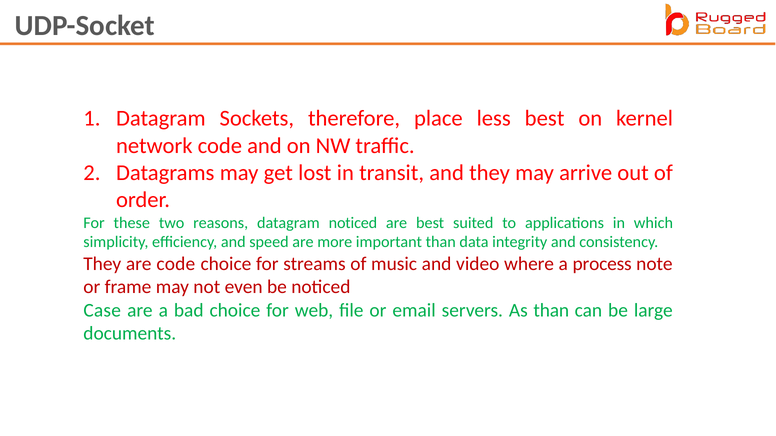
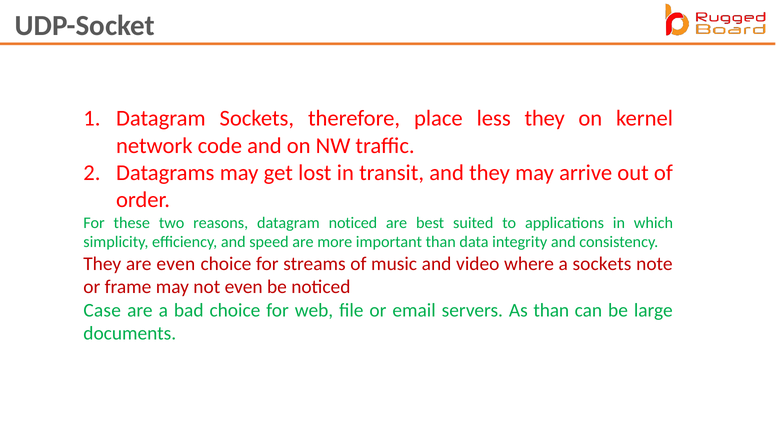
less best: best -> they (545, 119)
are code: code -> even (176, 264)
a process: process -> sockets (602, 264)
